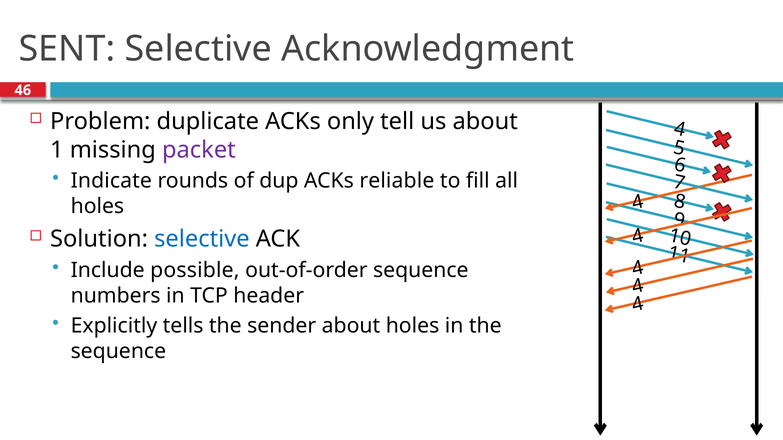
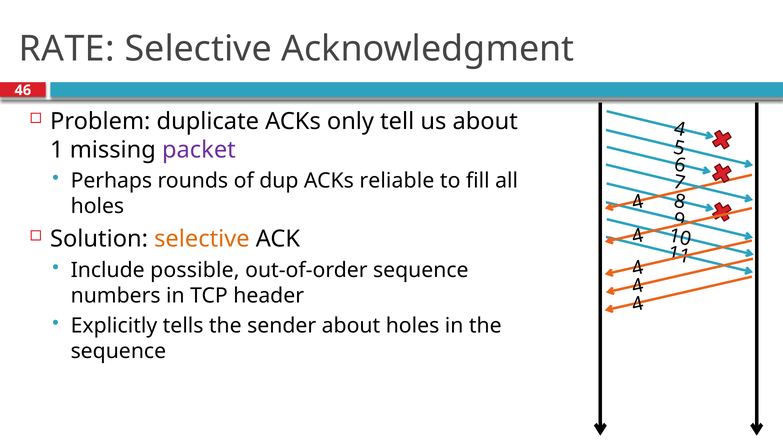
SENT: SENT -> RATE (67, 49)
Indicate: Indicate -> Perhaps (111, 181)
selective colour: blue -> orange (202, 239)
